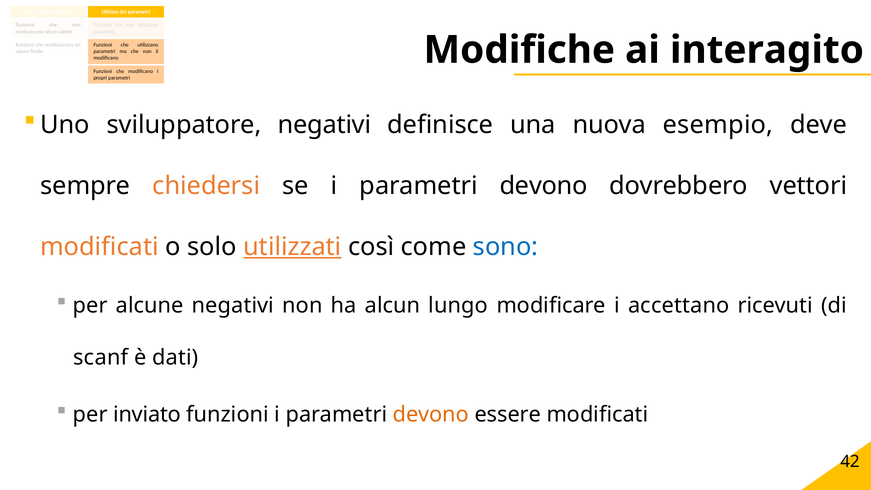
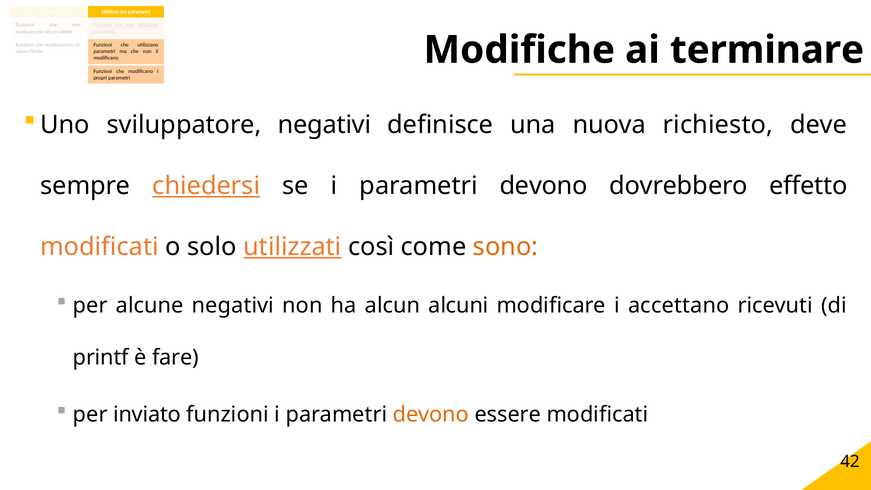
interagito: interagito -> terminare (767, 50)
esempio: esempio -> richiesto (718, 125)
chiedersi underline: none -> present (206, 186)
vettori: vettori -> effetto (809, 186)
sono colour: blue -> orange (506, 247)
lungo: lungo -> alcuni (458, 305)
scanf: scanf -> printf (101, 358)
dati: dati -> fare (176, 358)
